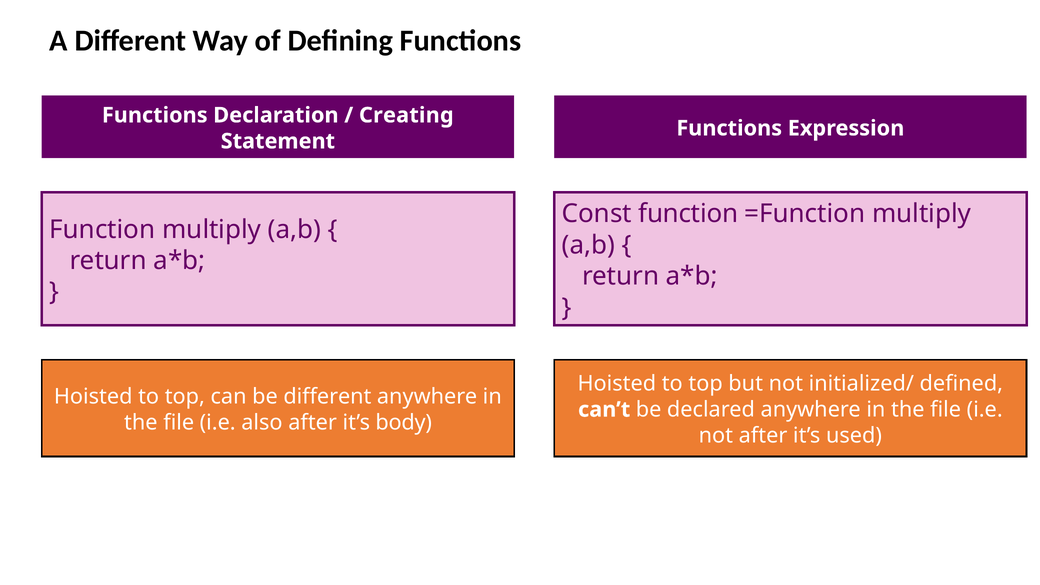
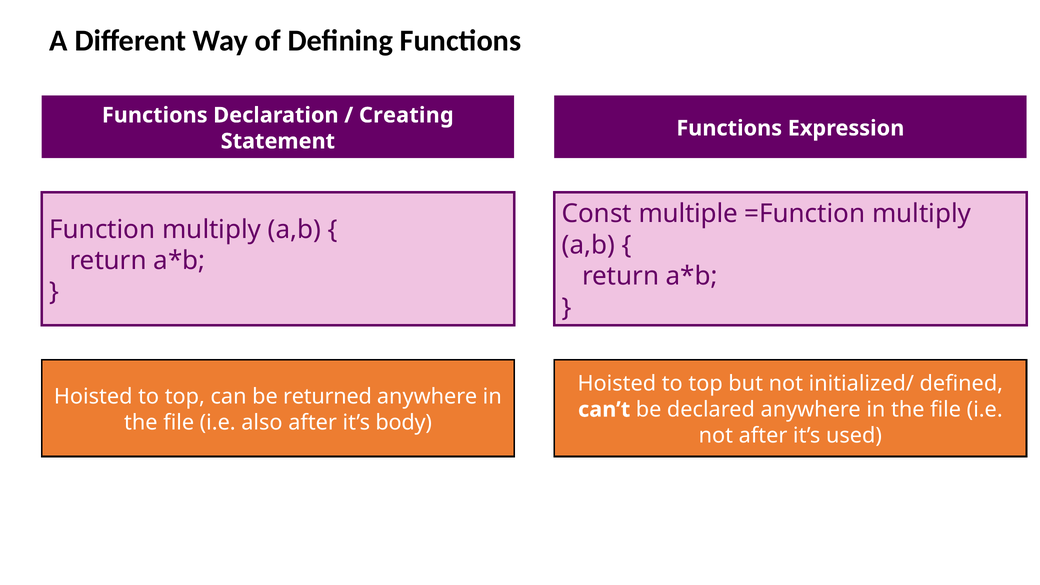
Const function: function -> multiple (688, 214)
be different: different -> returned (327, 397)
